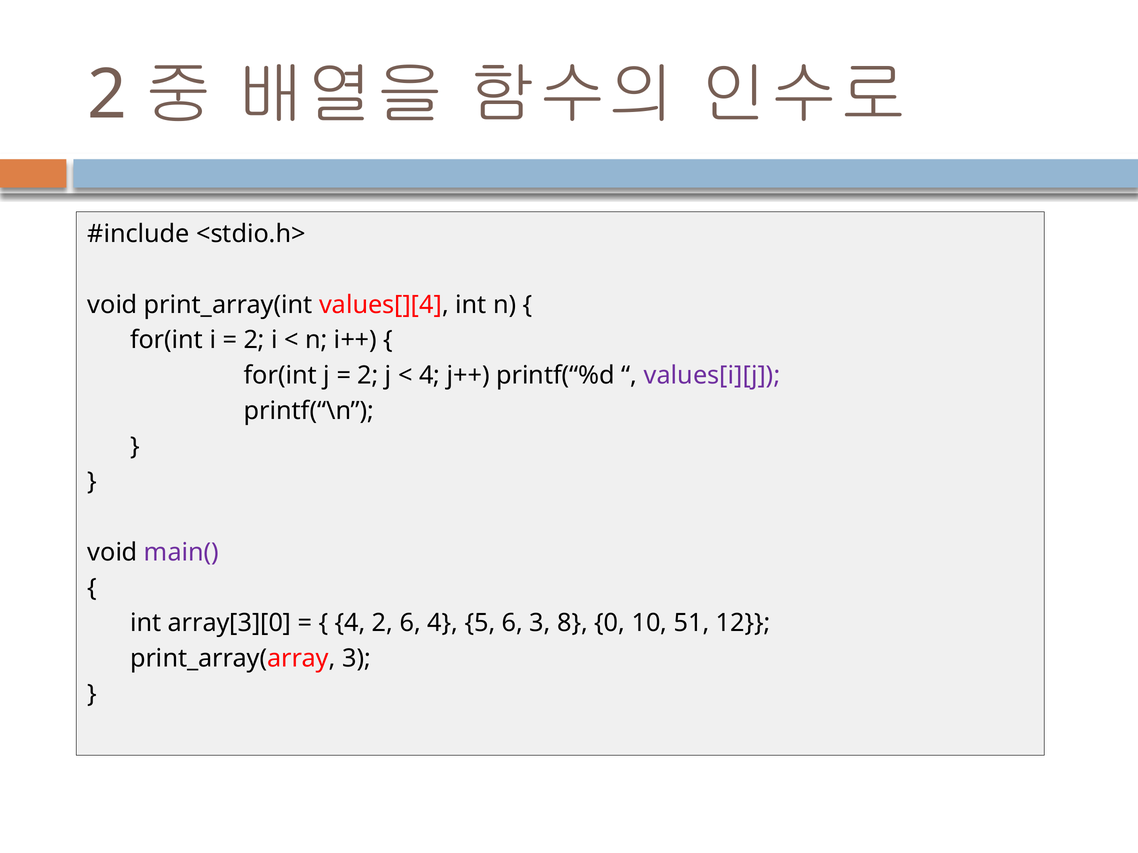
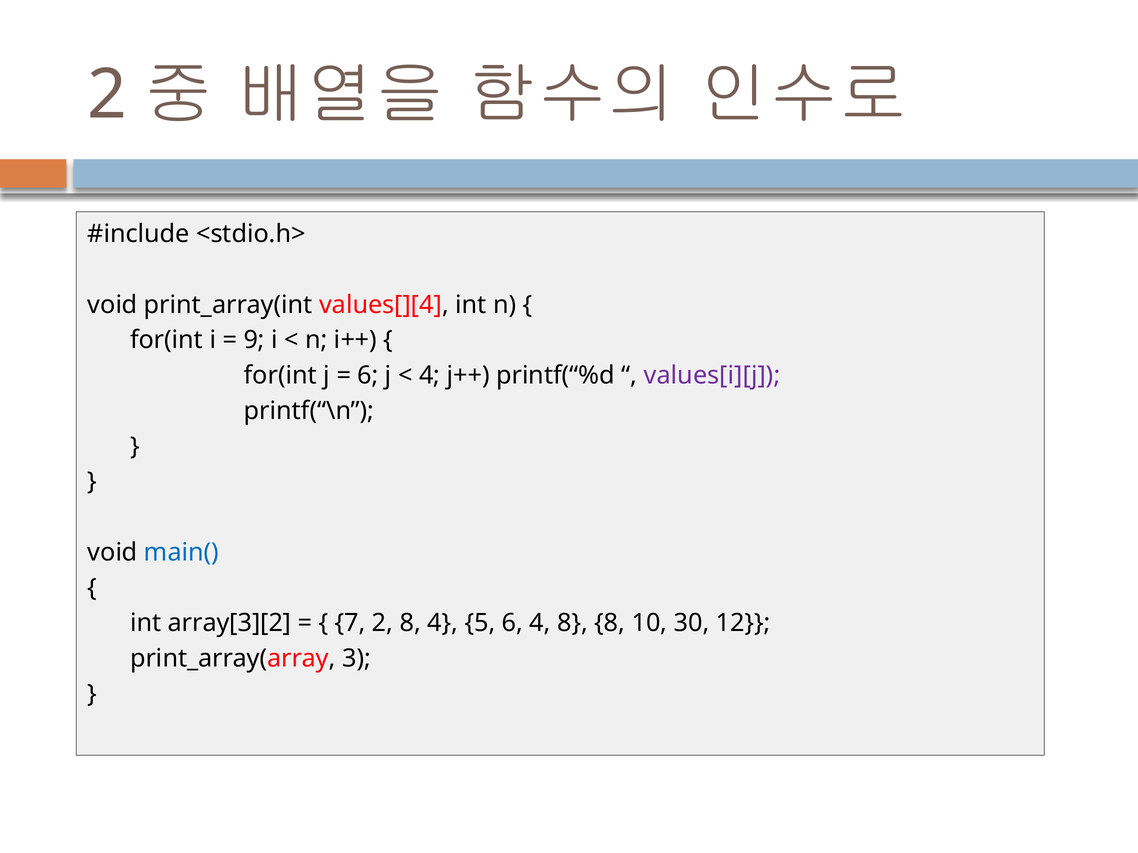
2: 2 -> 9 (254, 340)
2: 2 -> 6 (368, 376)
main( colour: purple -> blue (181, 553)
array[3][0: array[3][0 -> array[3][2 (230, 624)
4: 4 -> 7 (350, 624)
2 6: 6 -> 8 (410, 624)
6 3: 3 -> 4 (540, 624)
8 0: 0 -> 8 (610, 624)
51: 51 -> 30 (692, 624)
